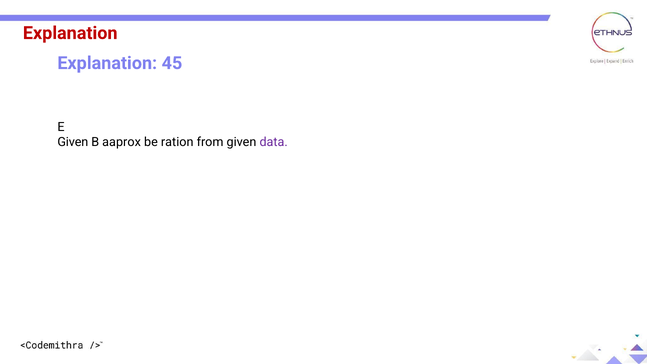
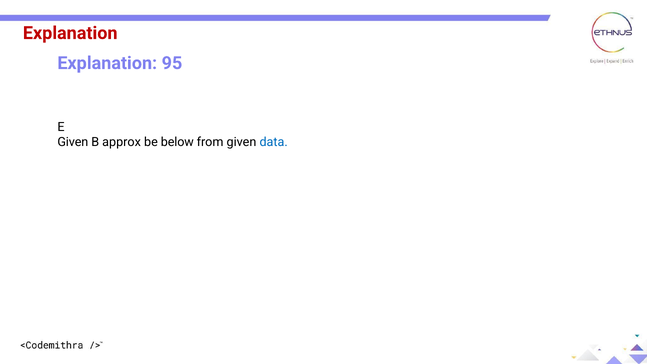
45: 45 -> 95 (172, 63)
aaprox: aaprox -> approx (122, 142)
ration: ration -> below (177, 142)
data colour: purple -> blue (274, 142)
